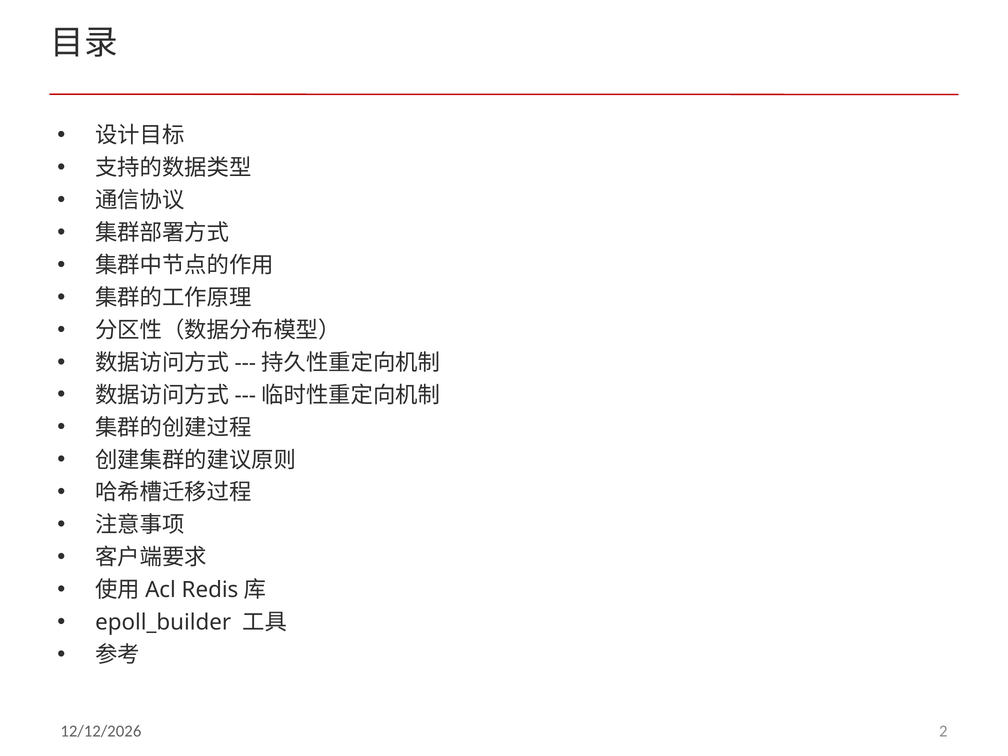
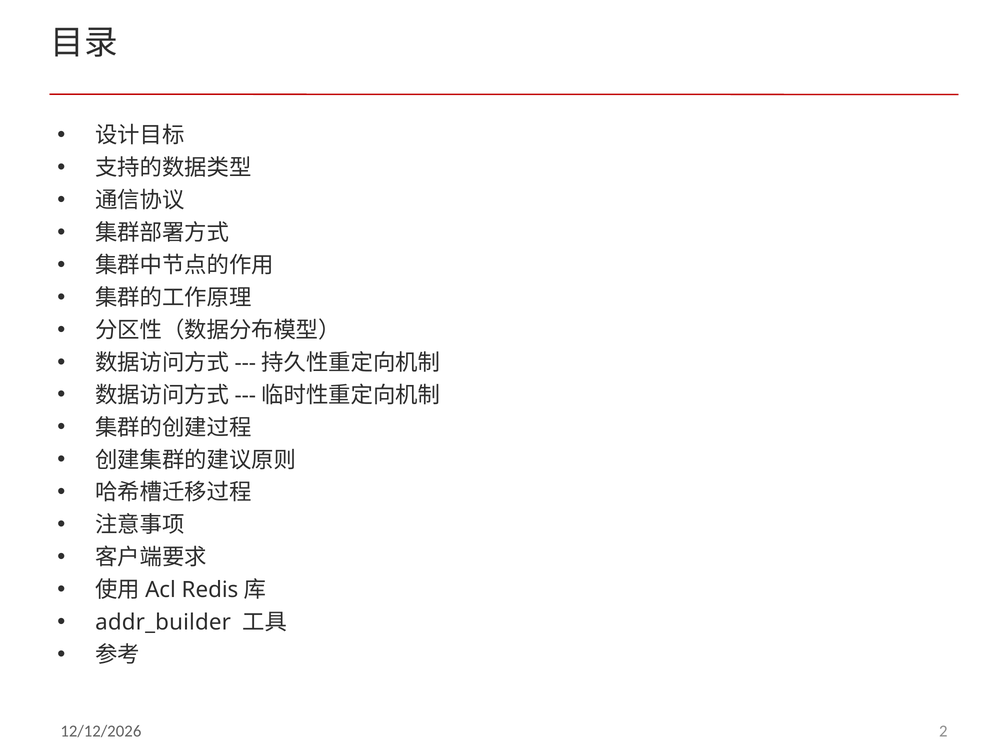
epoll_builder: epoll_builder -> addr_builder (163, 622)
